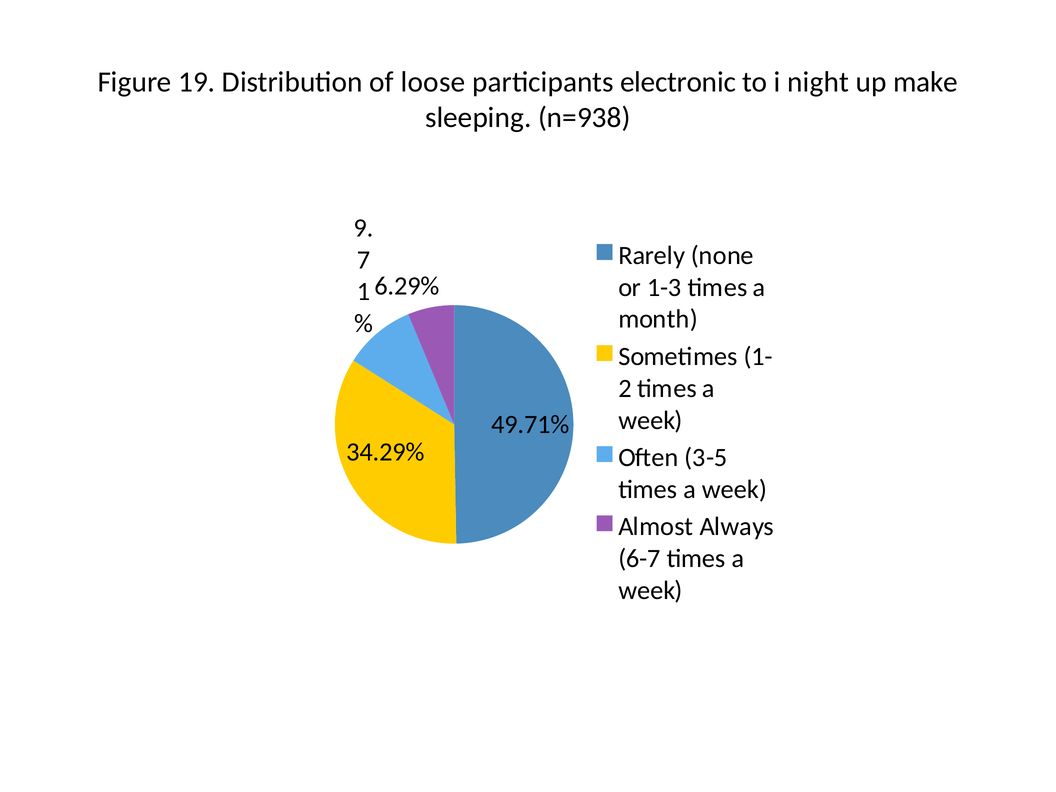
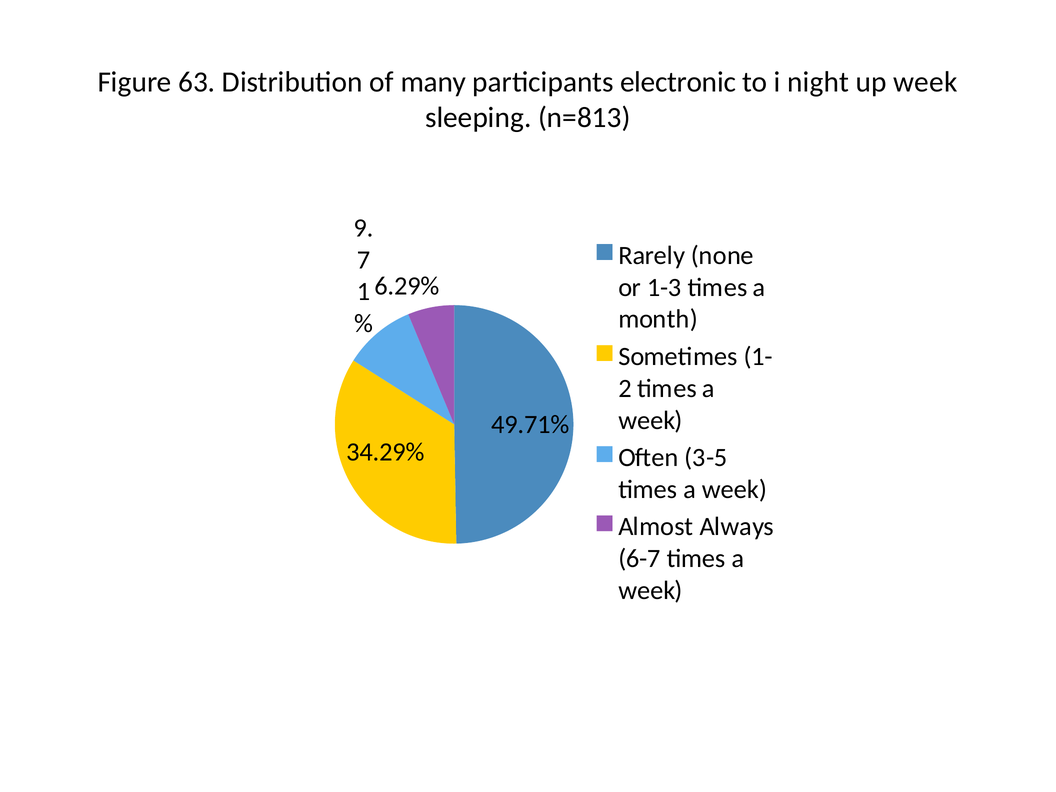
19: 19 -> 63 (197, 82)
loose: loose -> many (433, 82)
up make: make -> week (925, 82)
n=938: n=938 -> n=813 (584, 117)
